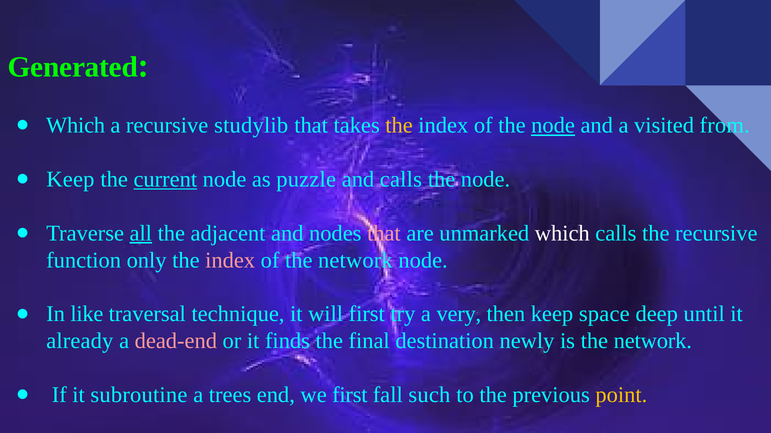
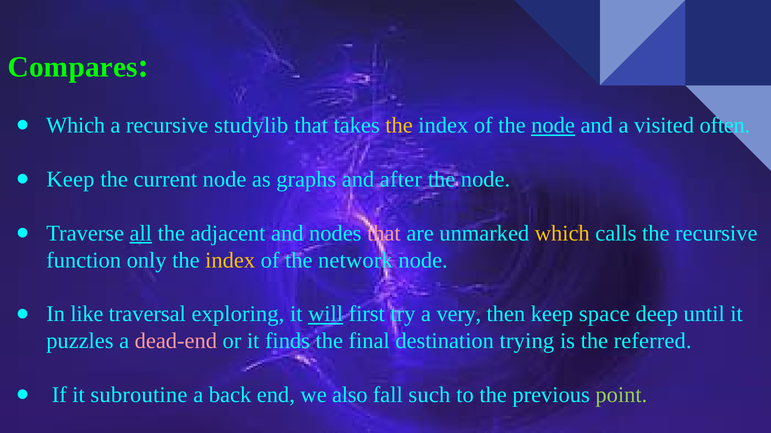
Generated: Generated -> Compares (73, 67)
from: from -> often (725, 126)
current underline: present -> none (165, 180)
puzzle: puzzle -> graphs (306, 180)
and calls: calls -> after (401, 180)
which colour: white -> yellow (562, 234)
index colour: pink -> yellow (230, 261)
technique: technique -> exploring (238, 315)
will underline: none -> present (326, 315)
already: already -> puzzles (80, 342)
newly: newly -> trying (527, 342)
is the network: network -> referred (653, 342)
trees: trees -> back (230, 396)
we first: first -> also (350, 396)
point colour: yellow -> light green (621, 396)
